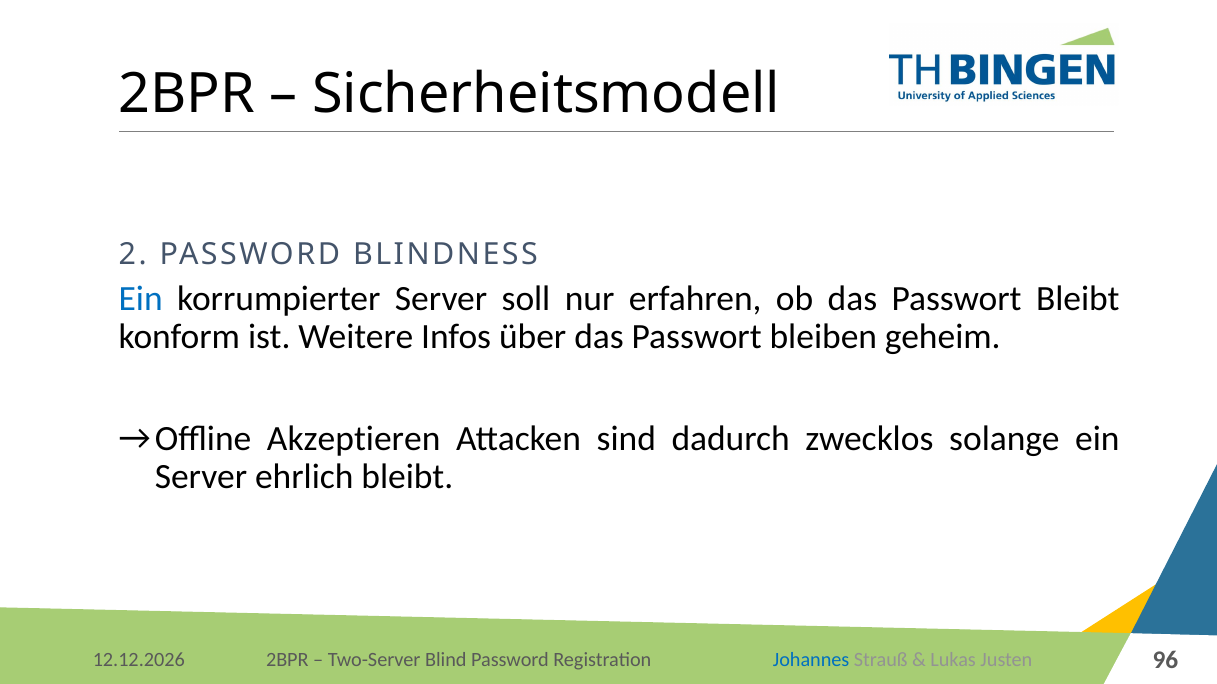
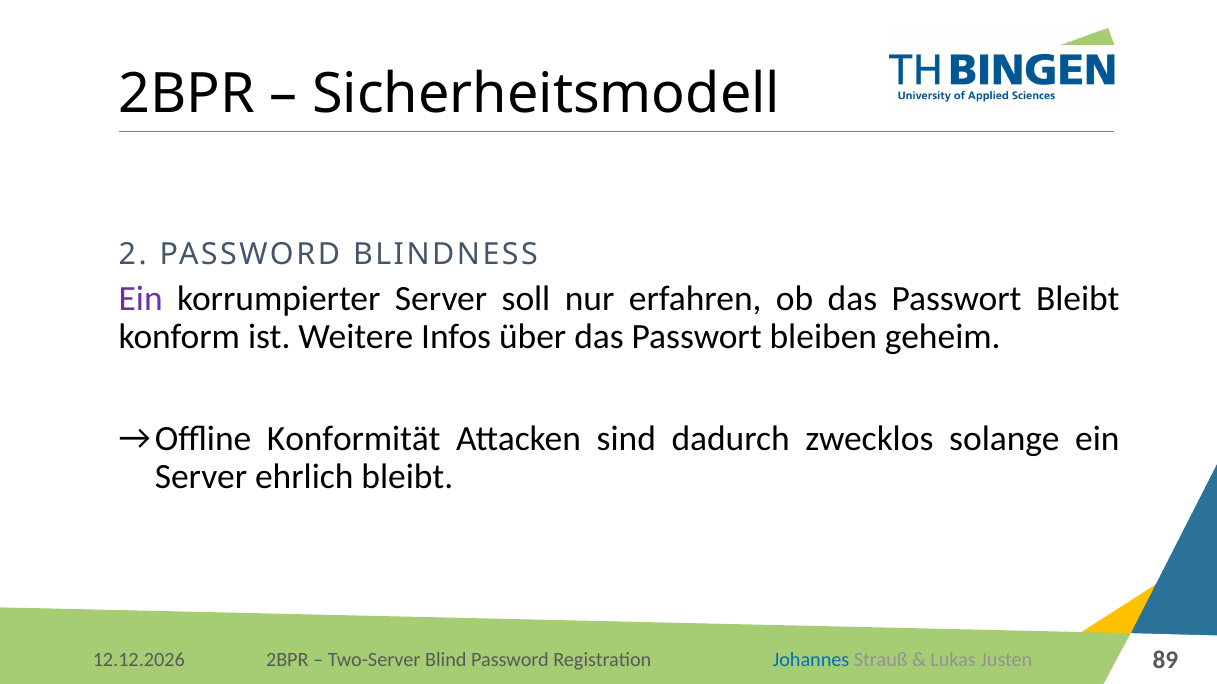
Ein colour: blue -> purple (141, 299)
Akzeptieren: Akzeptieren -> Konformität (354, 439)
96: 96 -> 89 (1165, 661)
